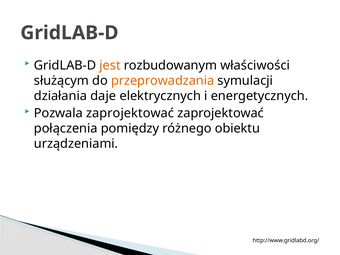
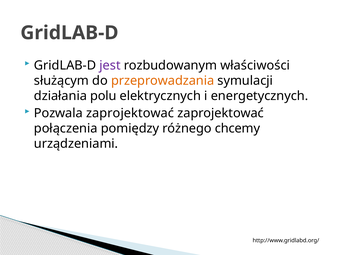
jest colour: orange -> purple (110, 65)
daje: daje -> polu (103, 96)
obiektu: obiektu -> chcemy (237, 128)
